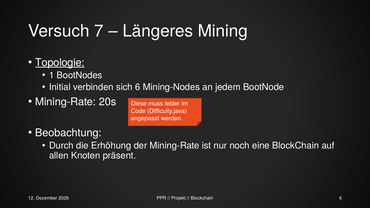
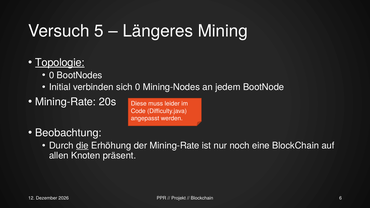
7: 7 -> 5 (99, 31)
1: 1 -> 0 (52, 75)
sich 6: 6 -> 0 (138, 87)
die underline: none -> present (82, 146)
